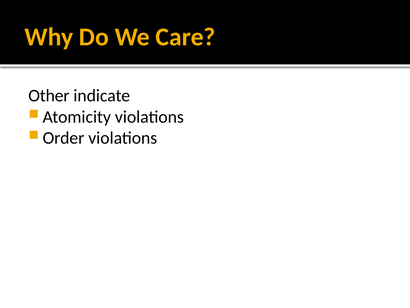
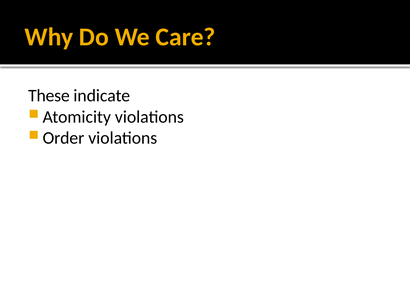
Other: Other -> These (49, 96)
